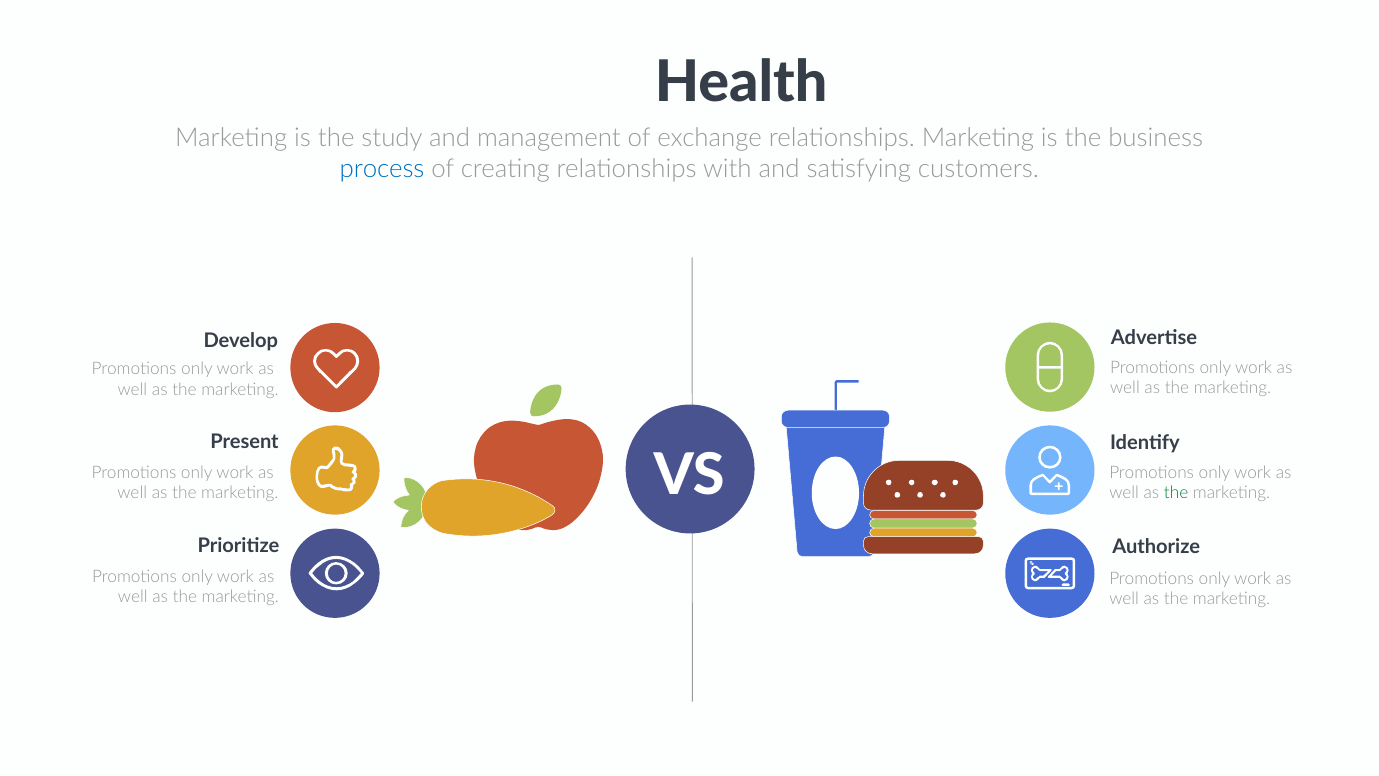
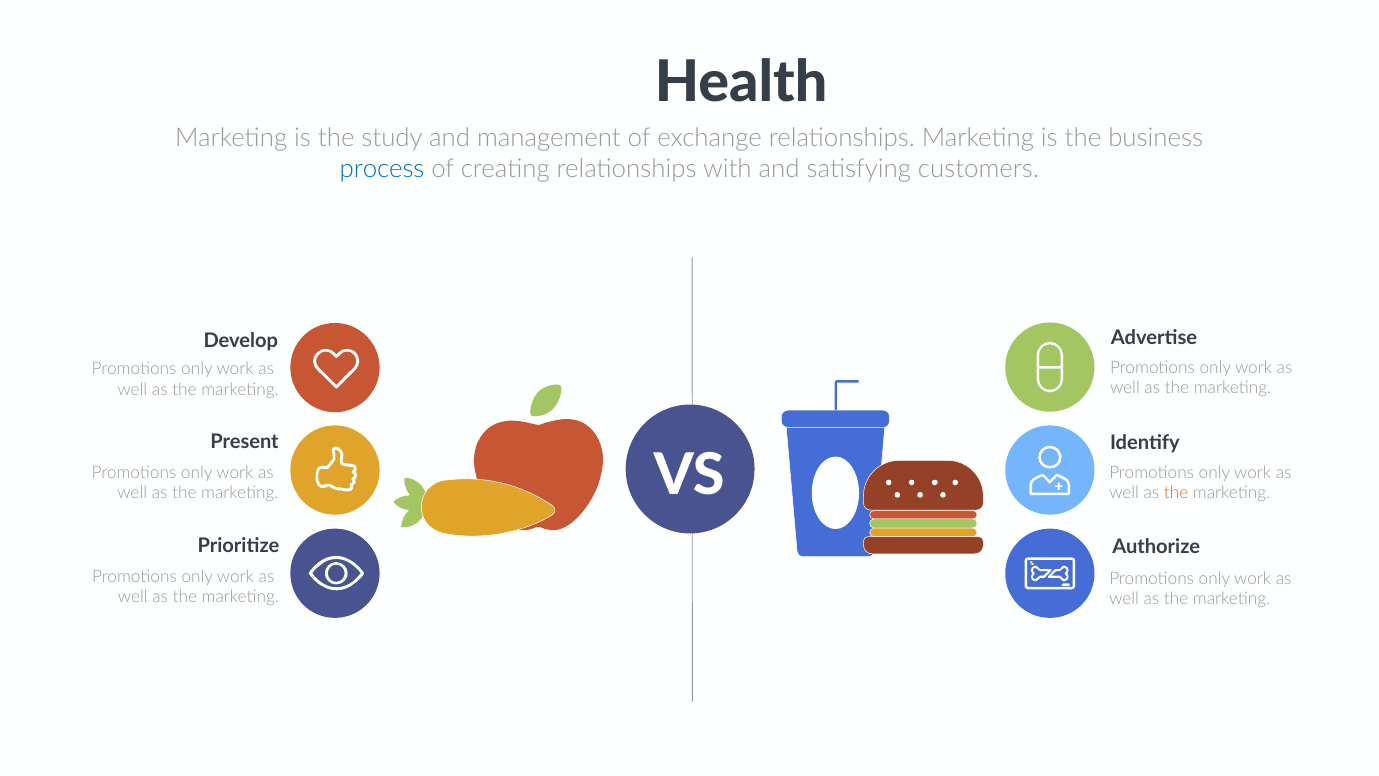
the colour: green -> orange (1176, 493)
